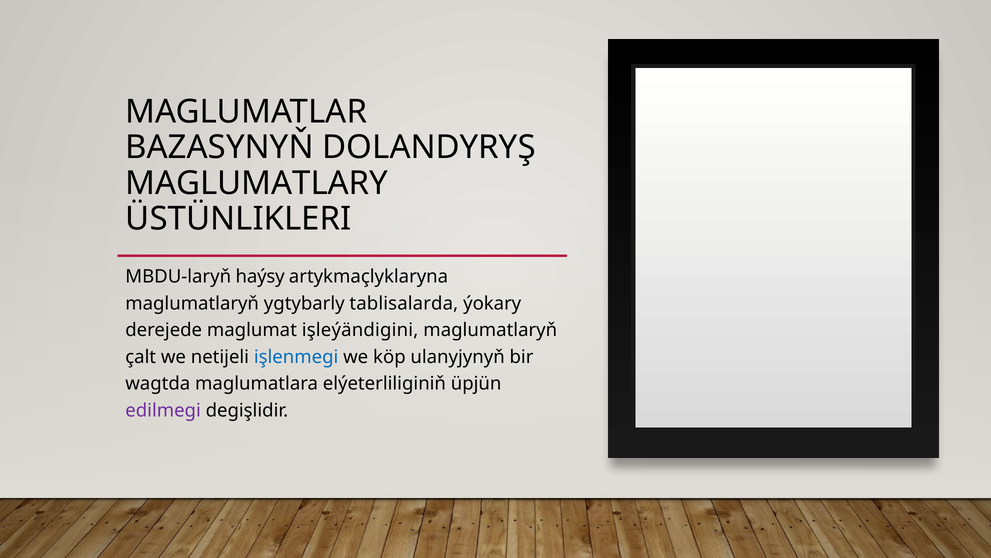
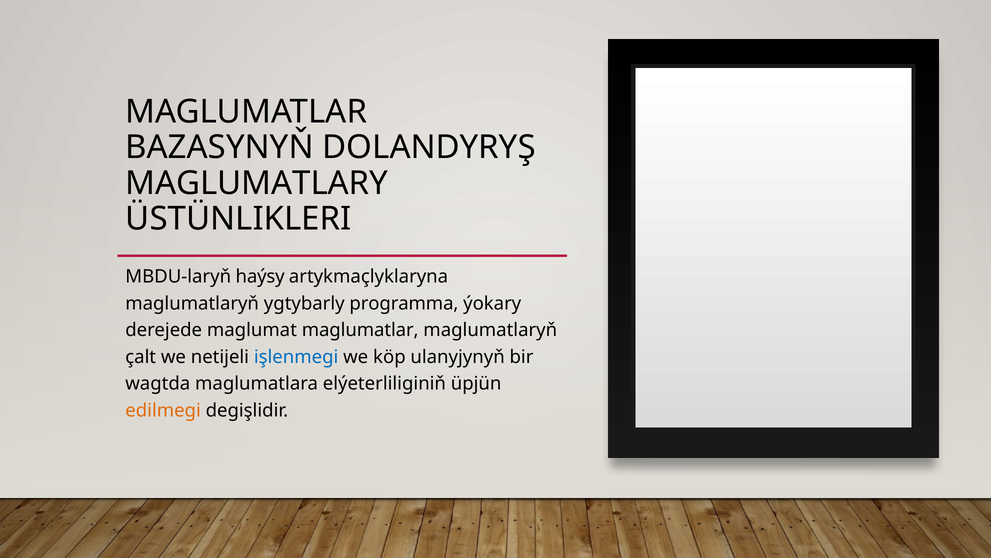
tablisalarda: tablisalarda -> programma (404, 303)
maglumat işleýändigini: işleýändigini -> maglumatlar (360, 330)
edilmegi colour: purple -> orange (163, 410)
